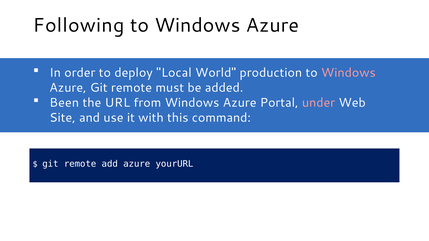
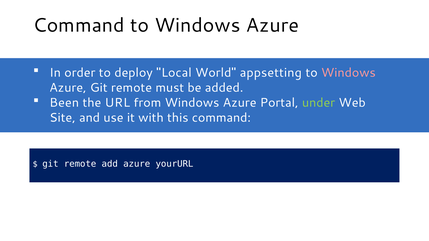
Following: Following -> Command (79, 25)
production: production -> appsetting (271, 73)
under colour: pink -> light green (319, 103)
